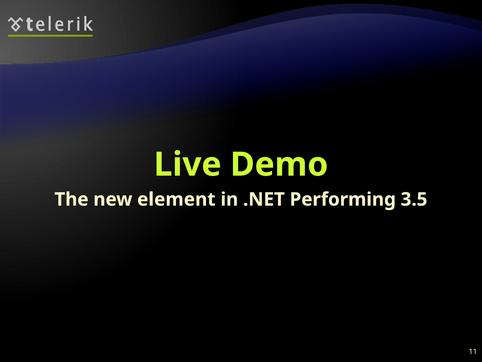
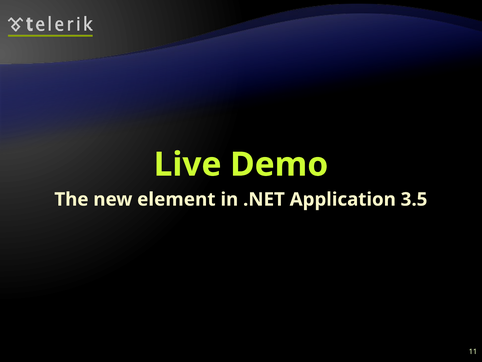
Performing: Performing -> Application (343, 199)
